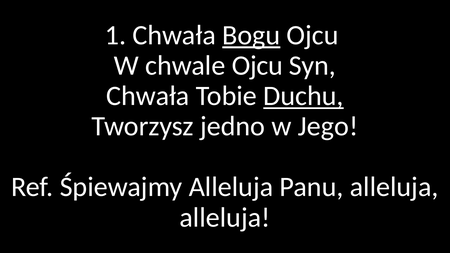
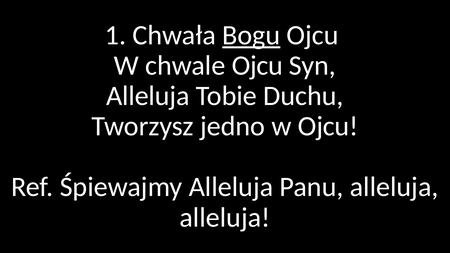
Chwała: Chwała -> Alleluja (148, 96)
Duchu underline: present -> none (303, 96)
w Jego: Jego -> Ojcu (328, 126)
